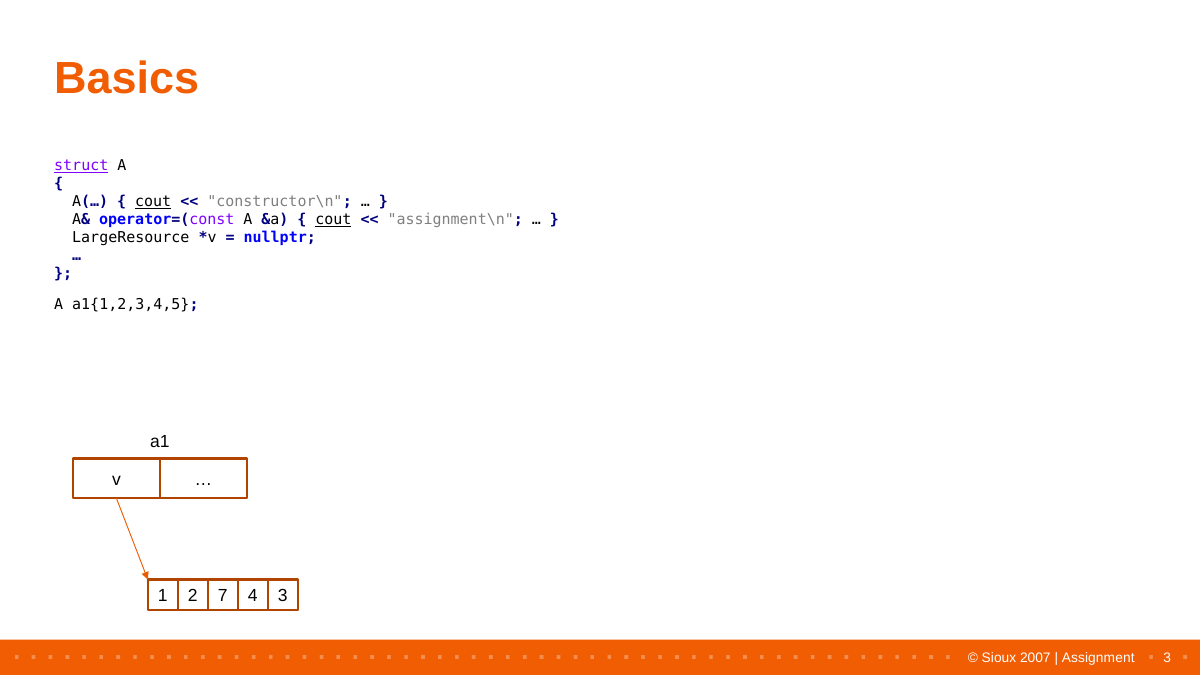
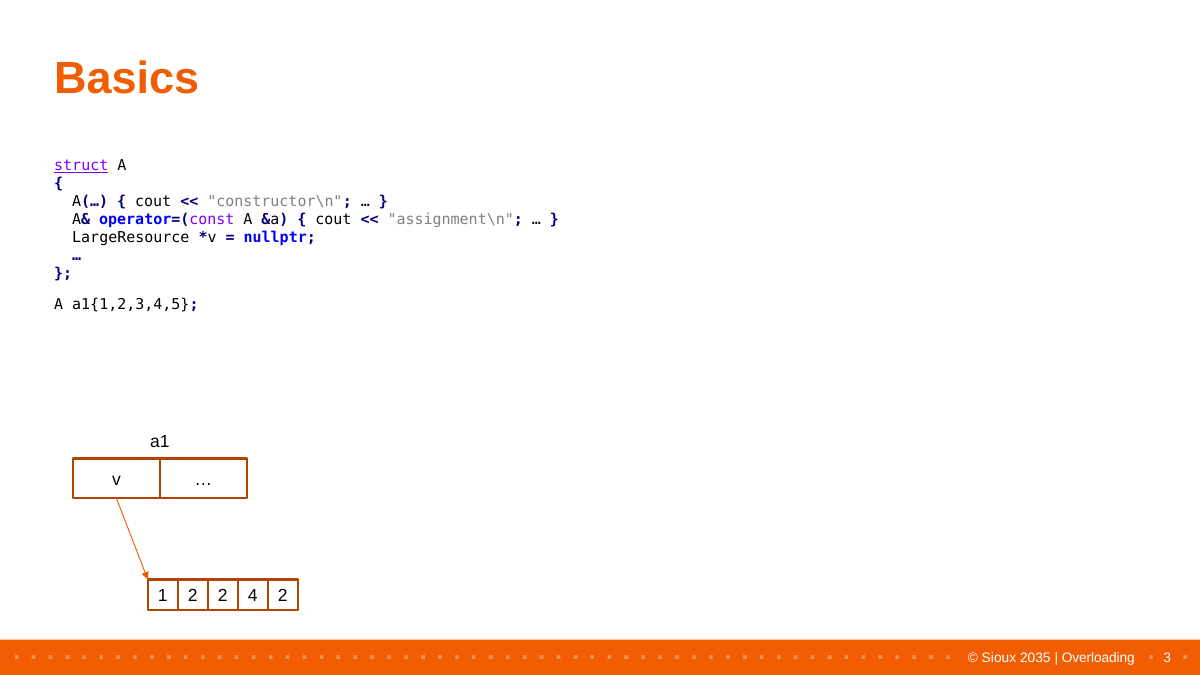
cout underline: present -> none (153, 202)
cout underline: present -> none (333, 220)
2 7: 7 -> 2 (223, 596)
4 3: 3 -> 2 (283, 596)
2007: 2007 -> 2035 (1035, 658)
Assignment: Assignment -> Overloading (1098, 658)
